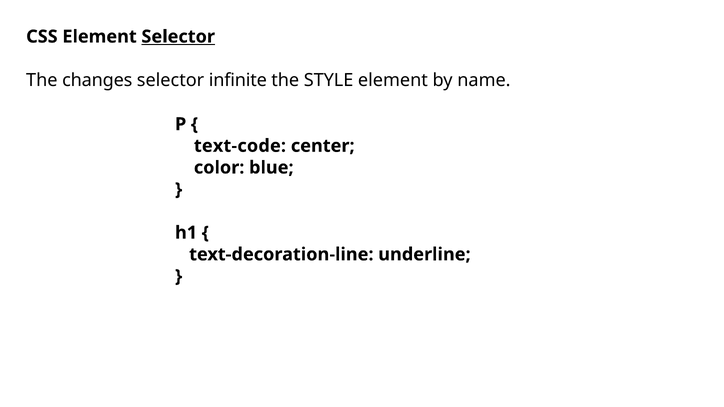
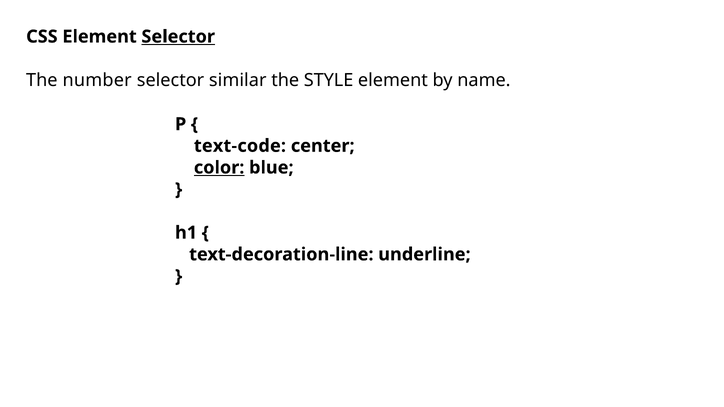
changes: changes -> number (97, 80)
infinite: infinite -> similar (238, 80)
color underline: none -> present (219, 168)
